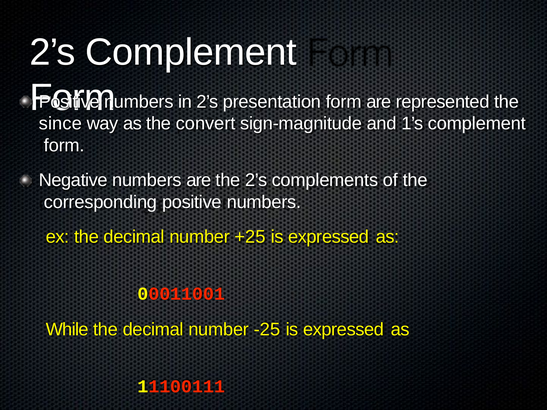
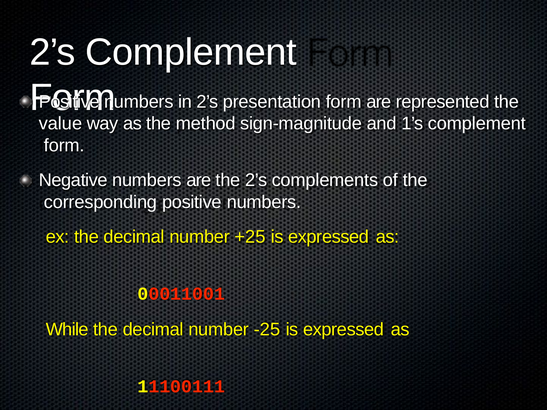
since: since -> value (61, 124)
convert: convert -> method (206, 124)
